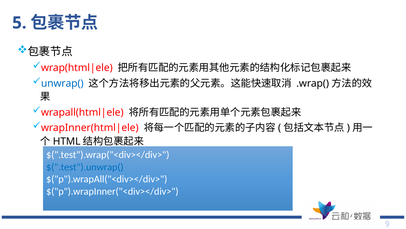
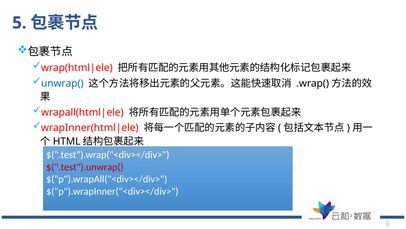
$(".test").unwrap( colour: blue -> red (85, 167)
